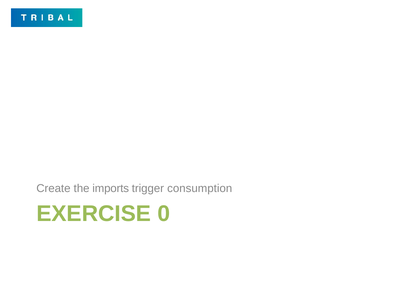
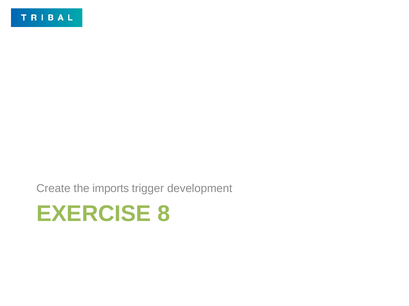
consumption: consumption -> development (200, 189)
0: 0 -> 8 (164, 214)
